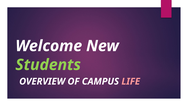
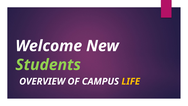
LIFE colour: pink -> yellow (131, 81)
